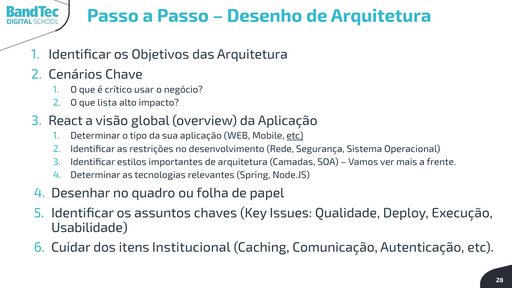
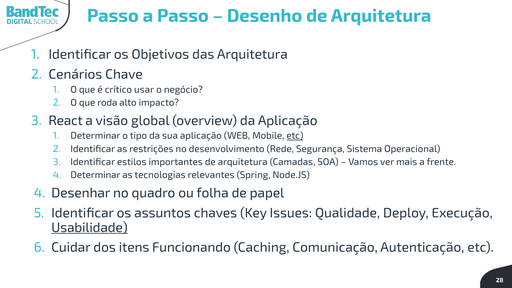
lista: lista -> roda (107, 103)
Usabilidade underline: none -> present (89, 228)
Institucional: Institucional -> Funcionando (191, 248)
